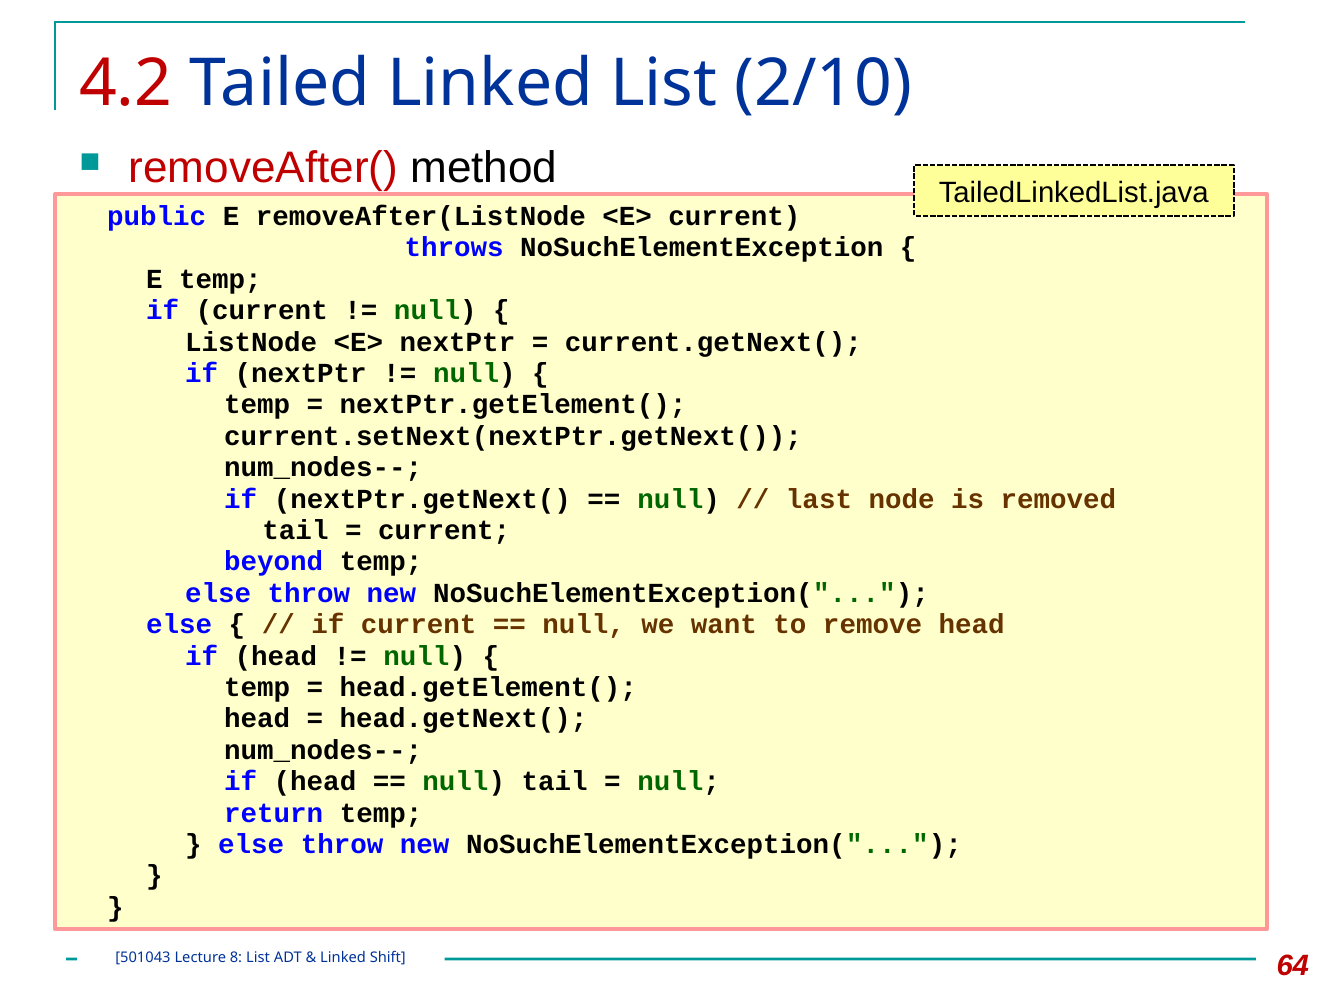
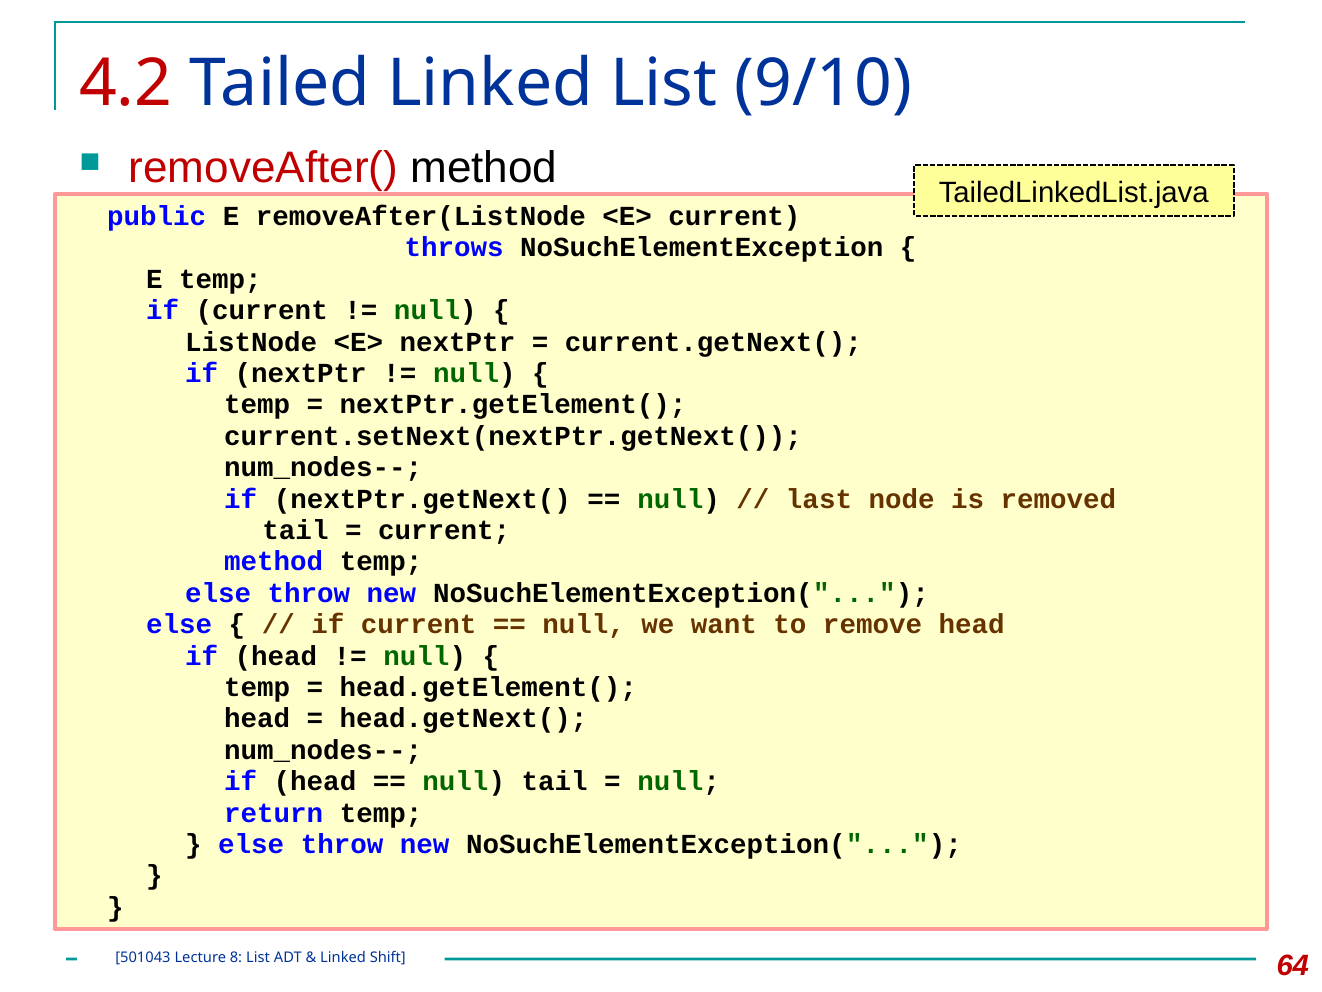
2/10: 2/10 -> 9/10 (823, 84)
beyond: beyond -> method (274, 562)
